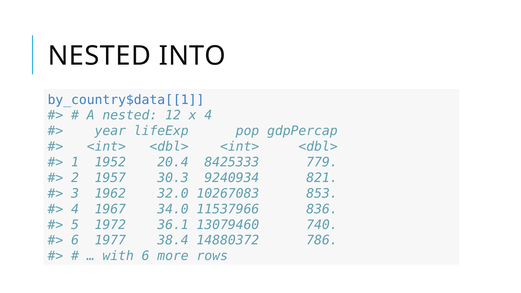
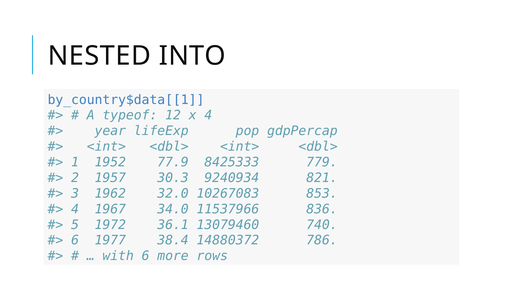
A nested: nested -> typeof (130, 115)
20.4: 20.4 -> 77.9 (173, 162)
